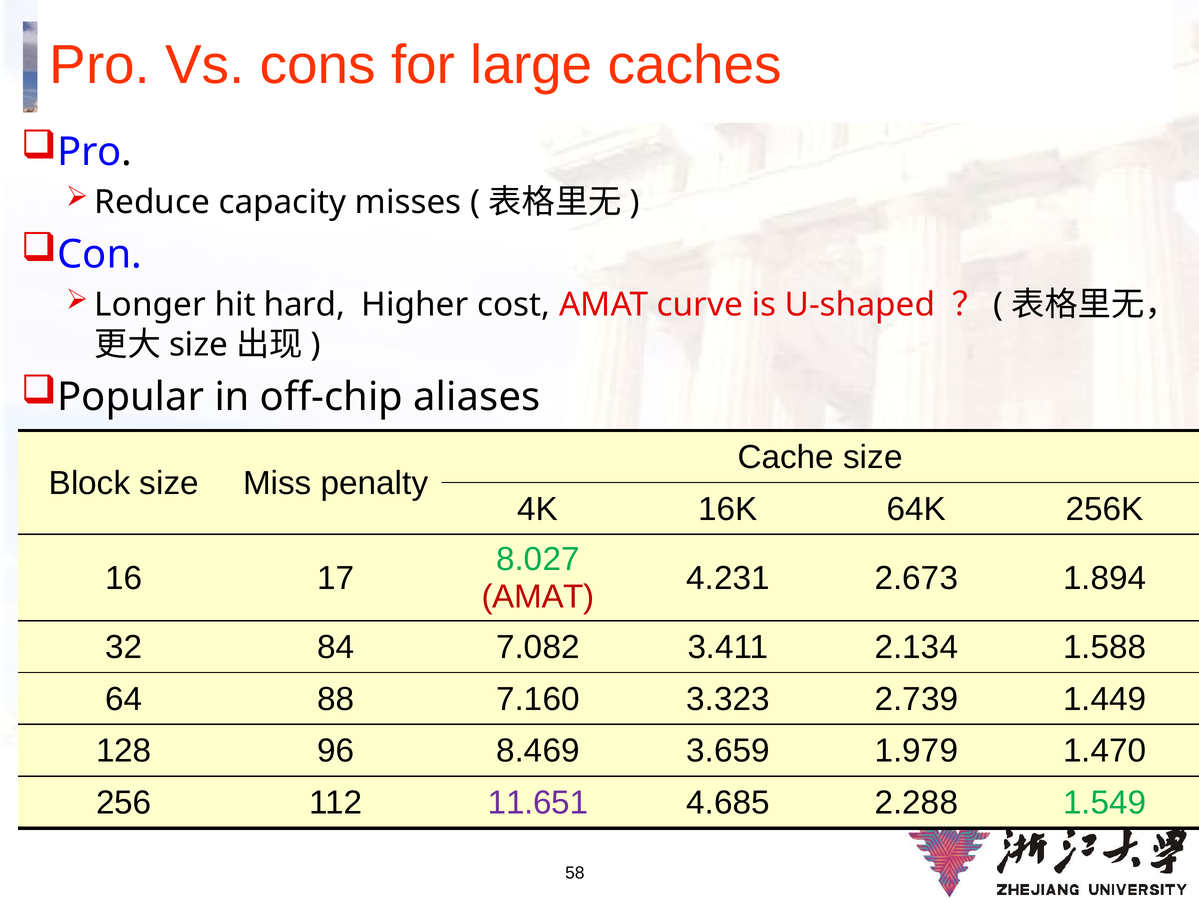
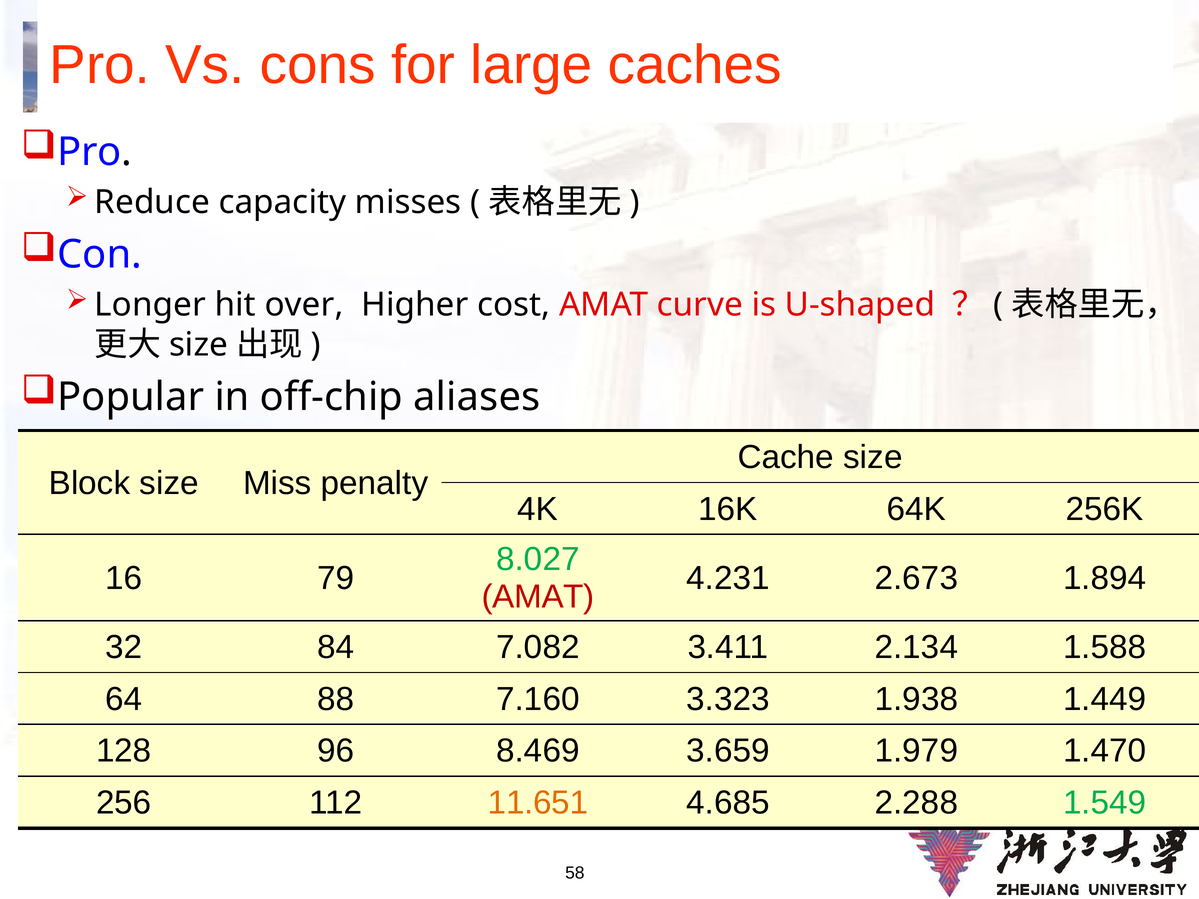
hard: hard -> over (304, 305)
17: 17 -> 79 (336, 578)
2.739: 2.739 -> 1.938 (916, 699)
11.651 colour: purple -> orange (538, 803)
